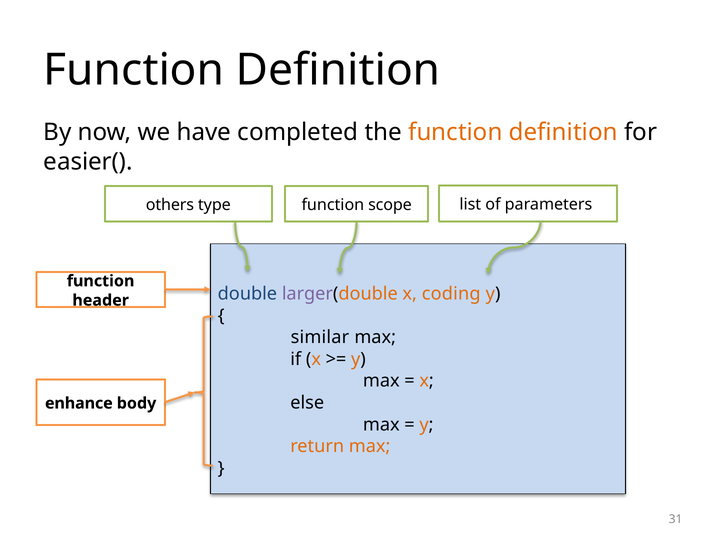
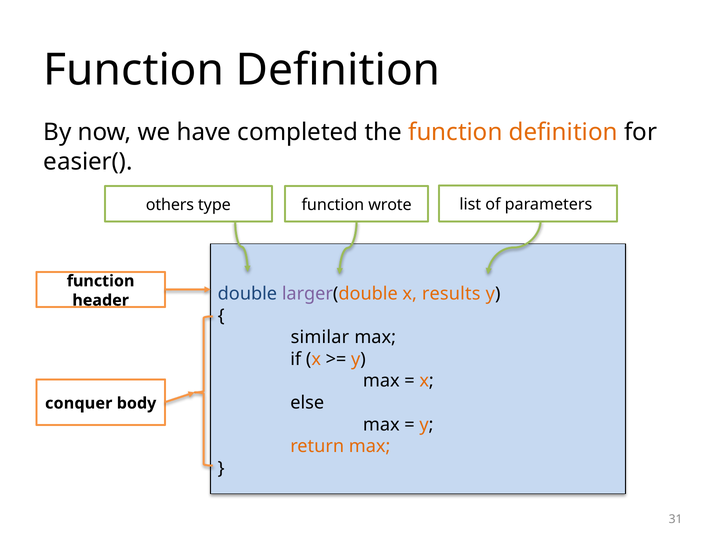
scope: scope -> wrote (390, 205)
coding: coding -> results (451, 293)
enhance: enhance -> conquer (79, 403)
